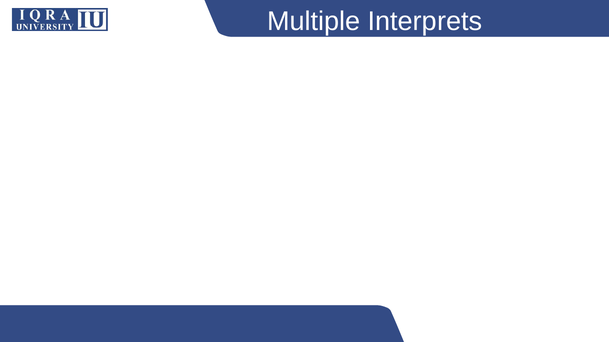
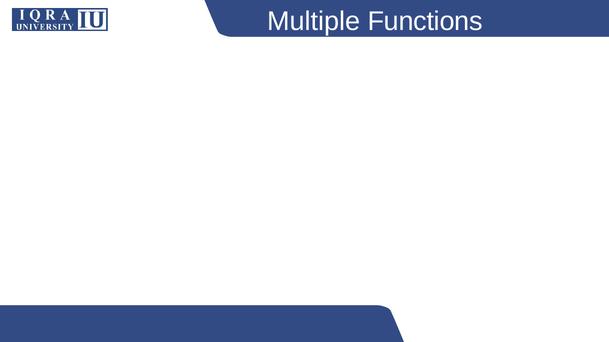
Interprets: Interprets -> Functions (425, 21)
